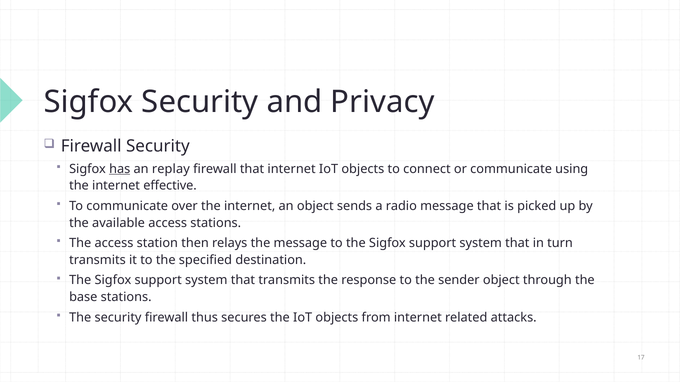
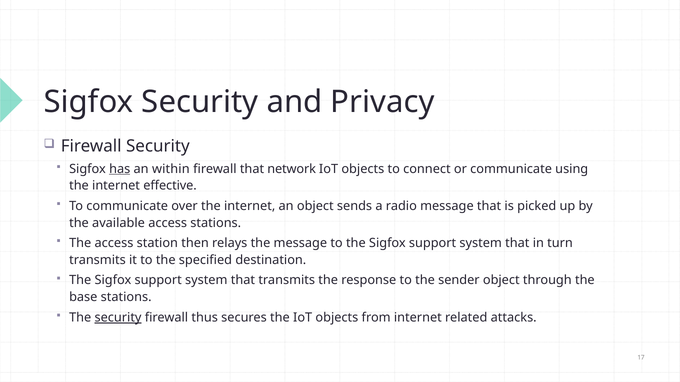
replay: replay -> within (171, 169)
that internet: internet -> network (292, 169)
security underline: none -> present (118, 318)
